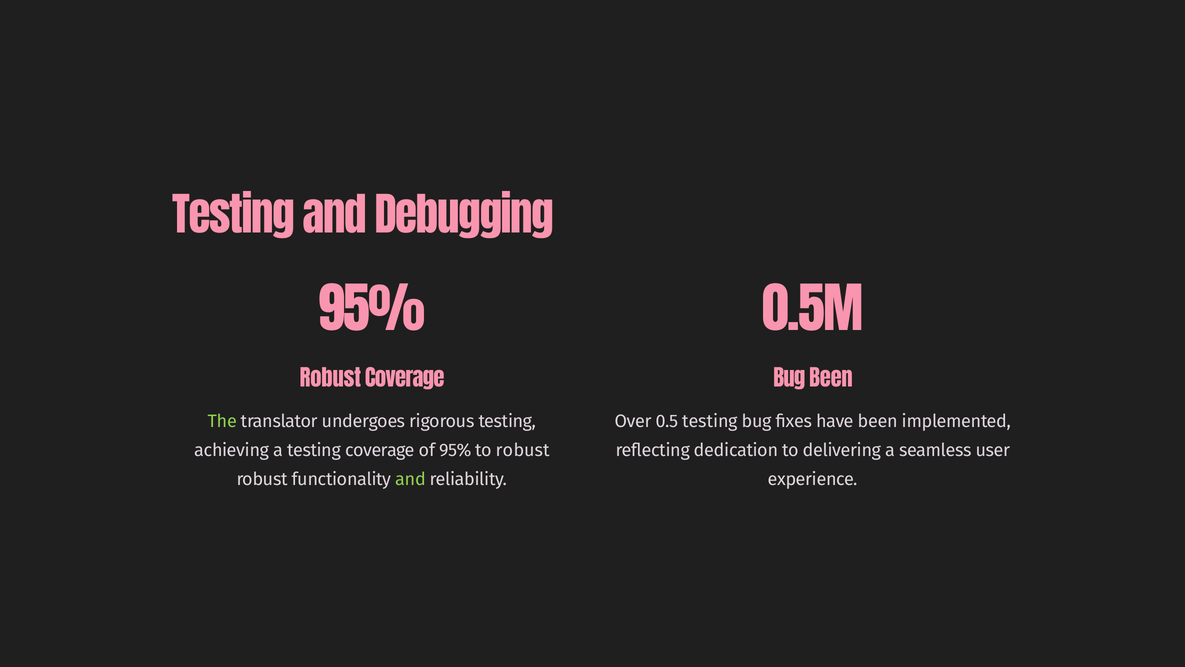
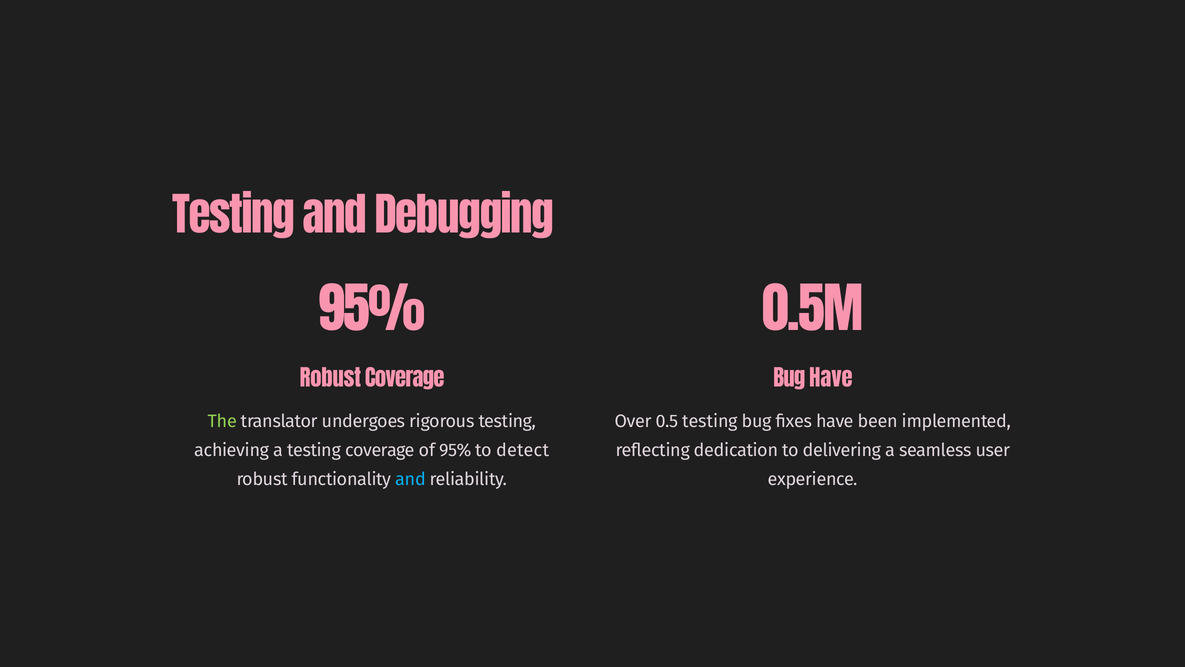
Bug Been: Been -> Have (831, 379)
to robust: robust -> detect (523, 450)
and colour: light green -> light blue (411, 479)
